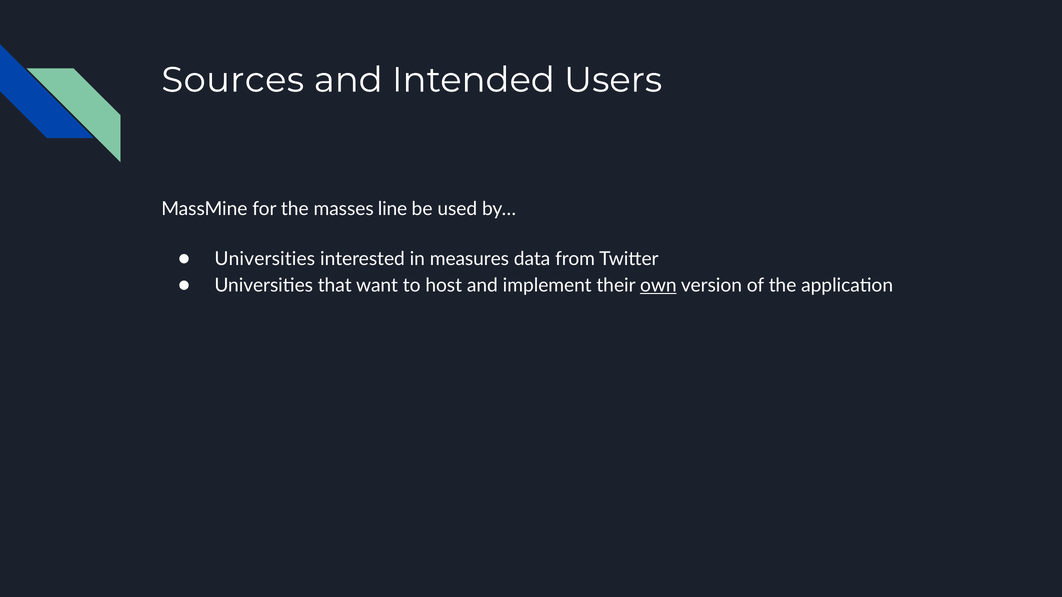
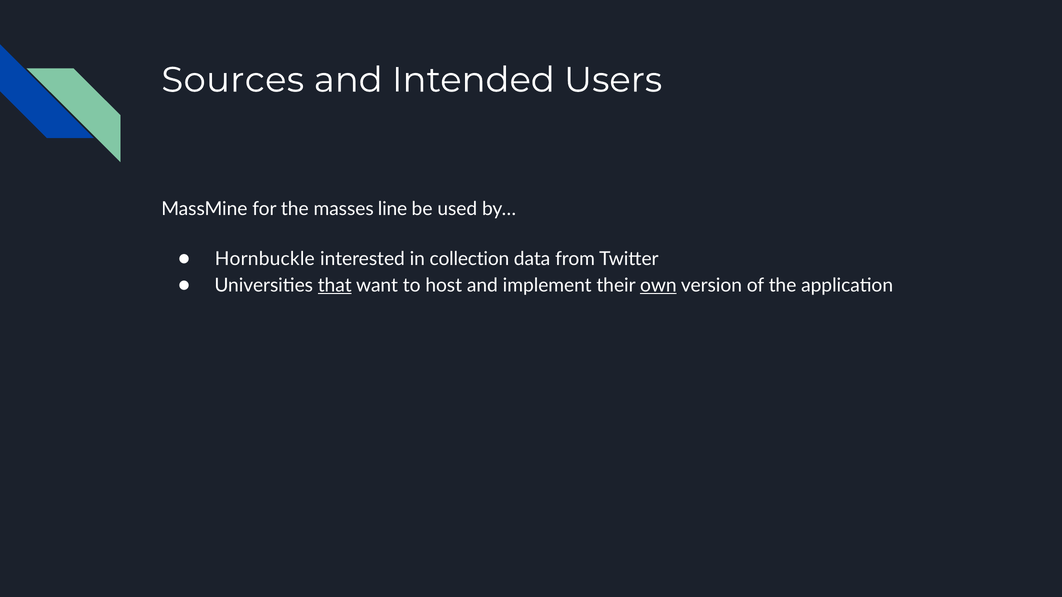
Universities: Universities -> Hornbuckle (265, 259)
measures: measures -> collection (469, 259)
that underline: none -> present (335, 285)
